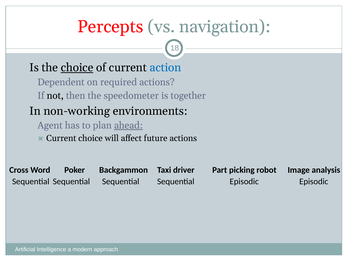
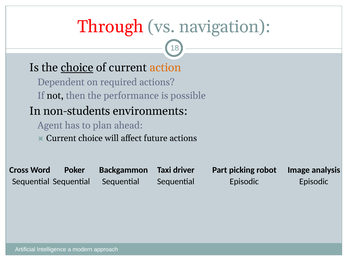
Percepts: Percepts -> Through (110, 27)
action colour: blue -> orange (165, 68)
speedometer: speedometer -> performance (131, 96)
together: together -> possible (188, 96)
non-working: non-working -> non-students (77, 111)
ahead underline: present -> none (128, 125)
